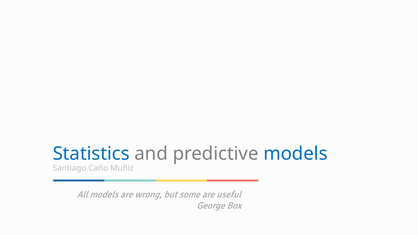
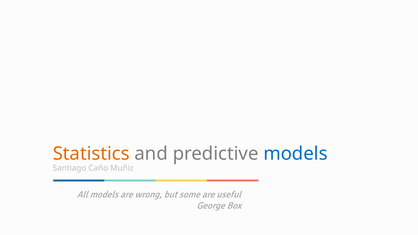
Statistics colour: blue -> orange (91, 154)
